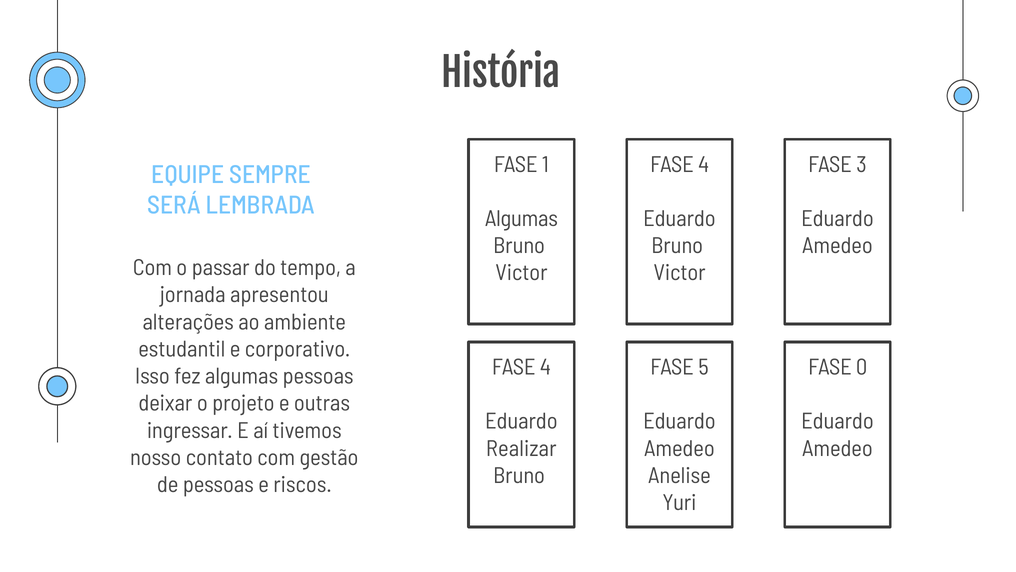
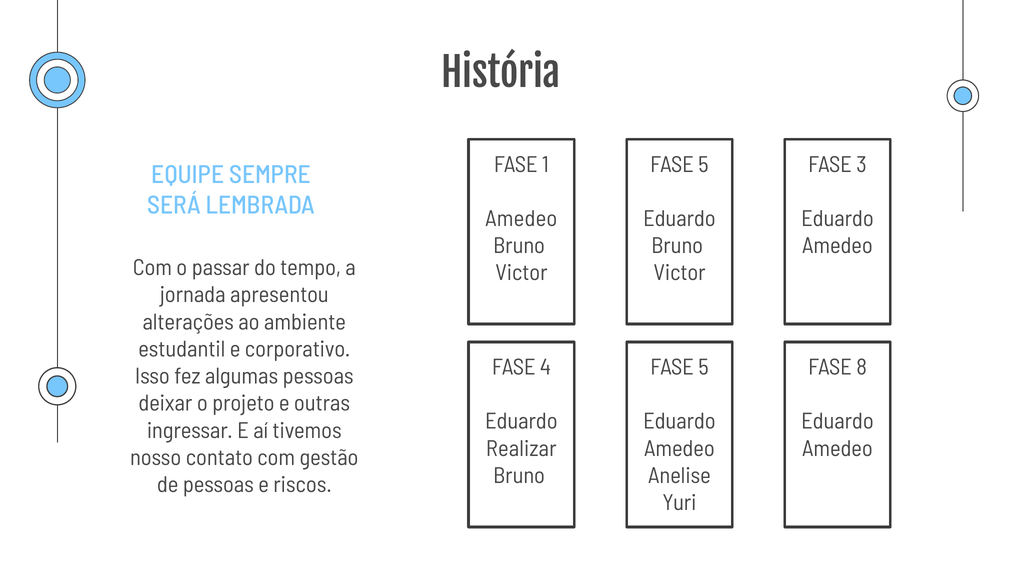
4: 4 -> 5 (703, 164)
Algumas: Algumas -> Amedeo (521, 219)
0: 0 -> 8 (862, 367)
